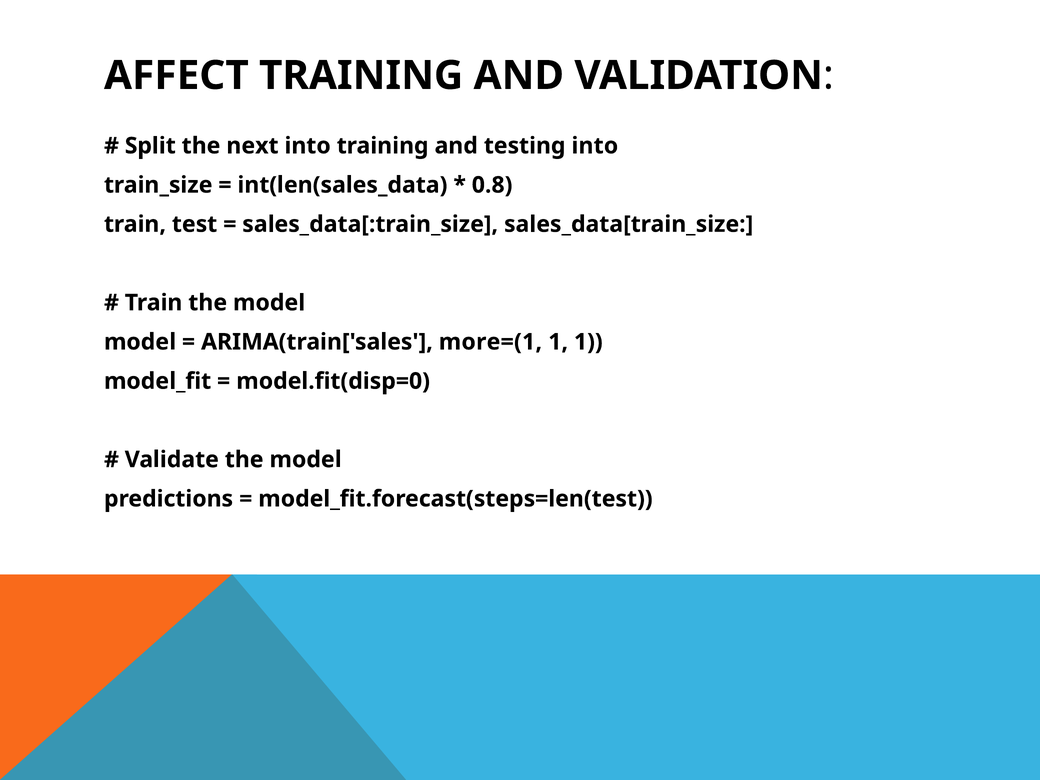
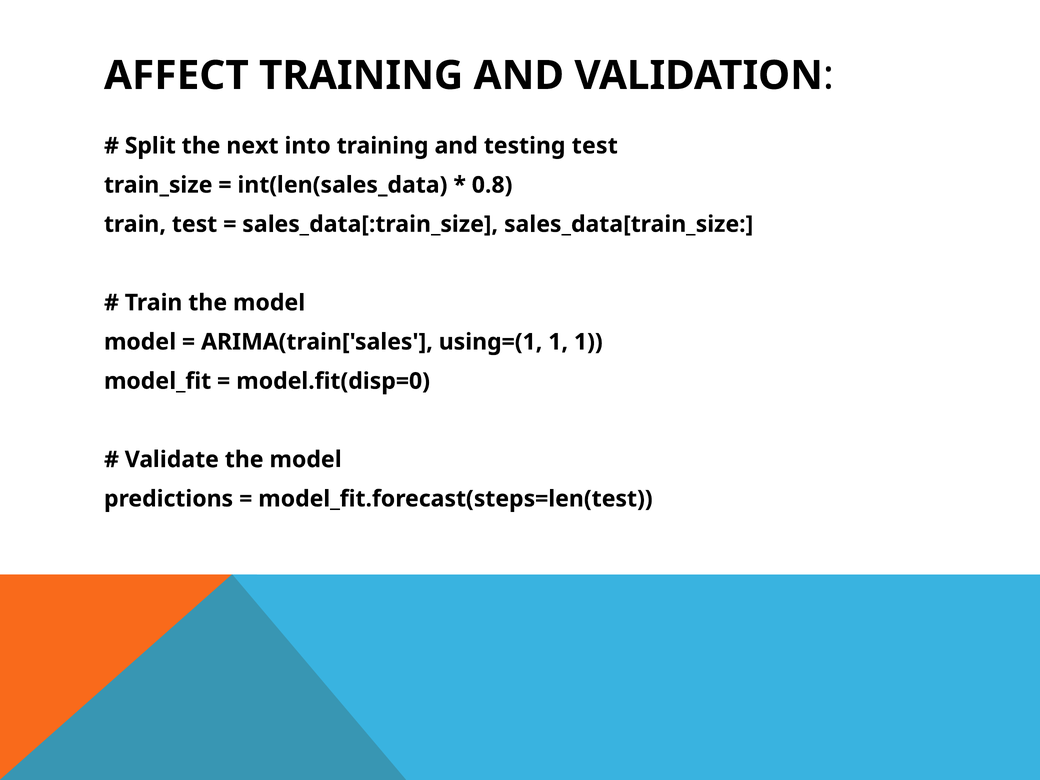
testing into: into -> test (595, 146)
more=(1: more=(1 -> using=(1 (491, 342)
